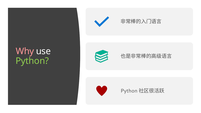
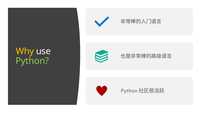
Why colour: pink -> yellow (25, 51)
